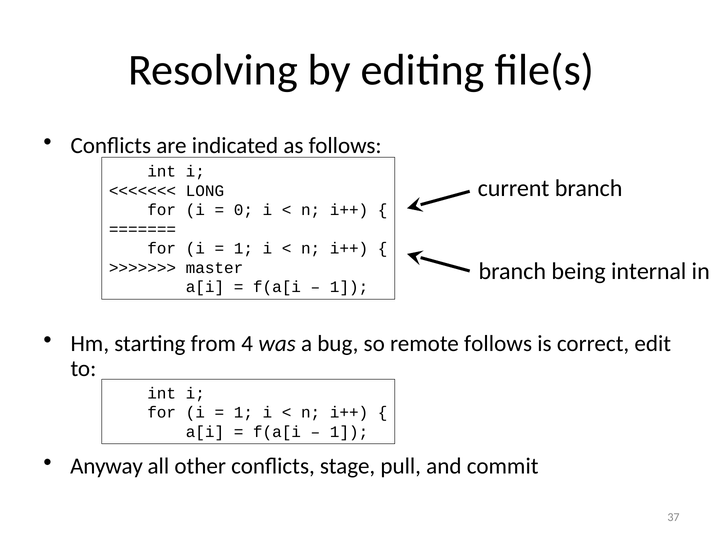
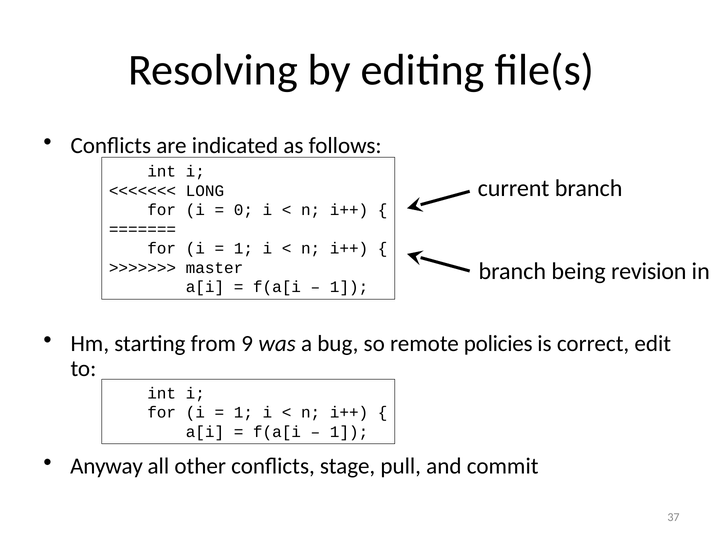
internal: internal -> revision (649, 271)
4: 4 -> 9 (247, 344)
remote follows: follows -> policies (498, 344)
